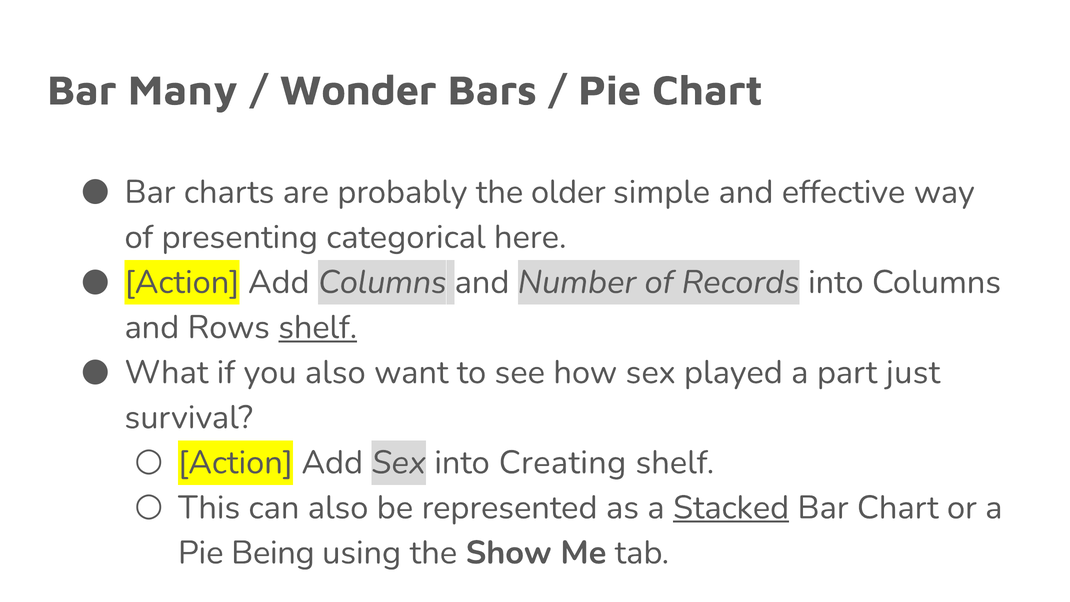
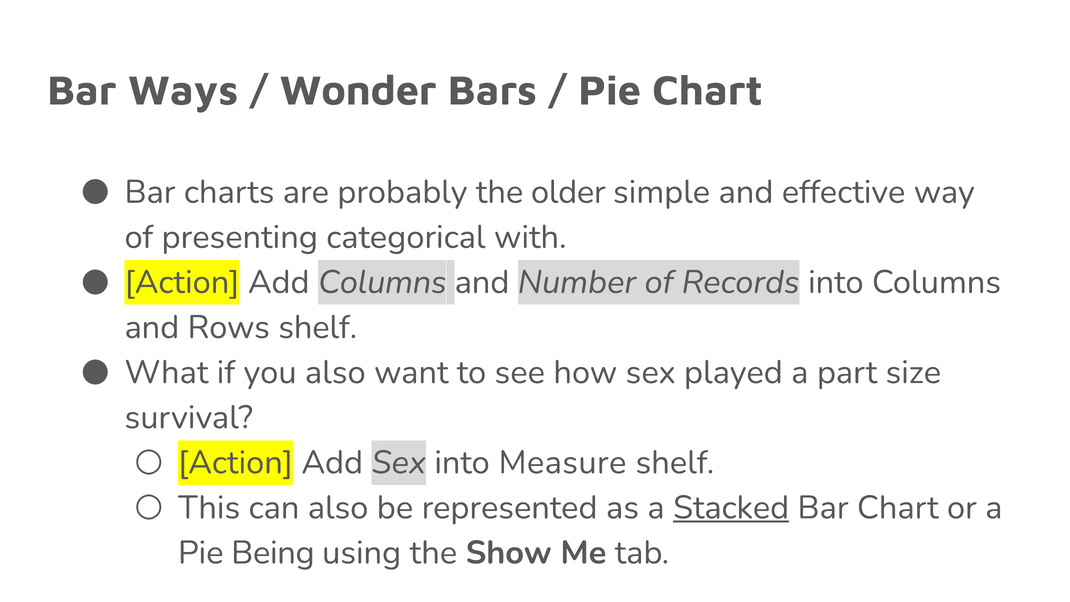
Many: Many -> Ways (183, 91)
here: here -> with (530, 237)
shelf underline: present -> none (318, 327)
just: just -> size (913, 372)
Creating: Creating -> Measure (562, 462)
